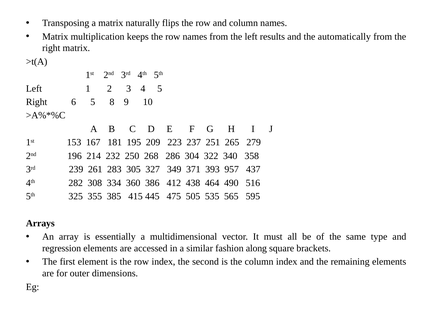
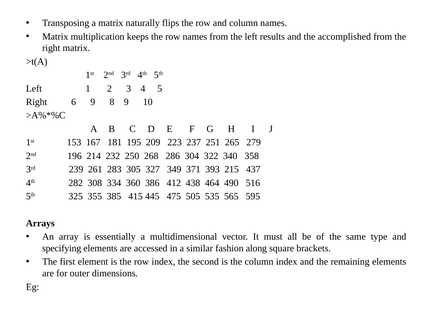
automatically: automatically -> accomplished (344, 37)
6 5: 5 -> 9 (93, 102)
957: 957 -> 215 (232, 169)
regression: regression -> specifying (62, 248)
